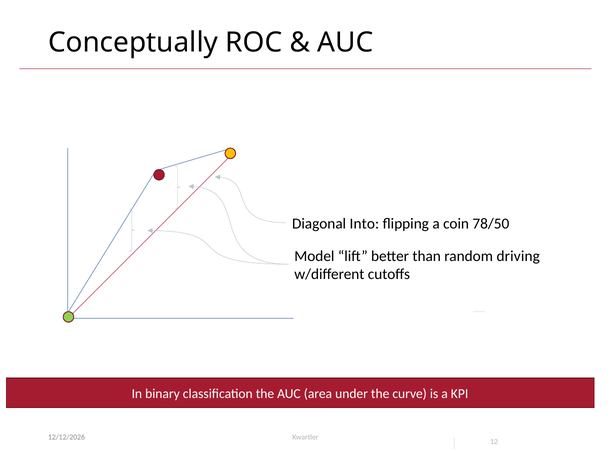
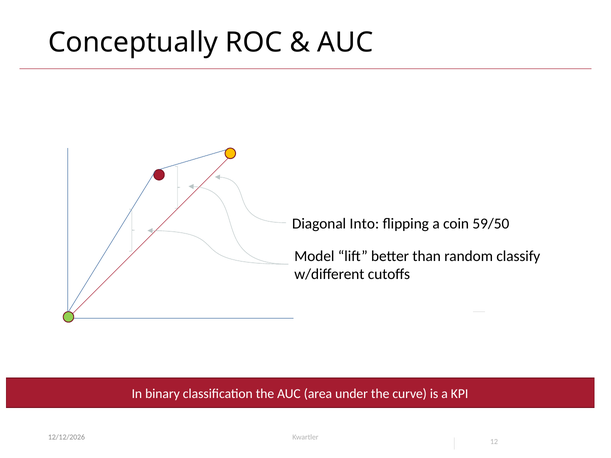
78/50: 78/50 -> 59/50 (491, 224)
driving: driving -> classify (518, 256)
